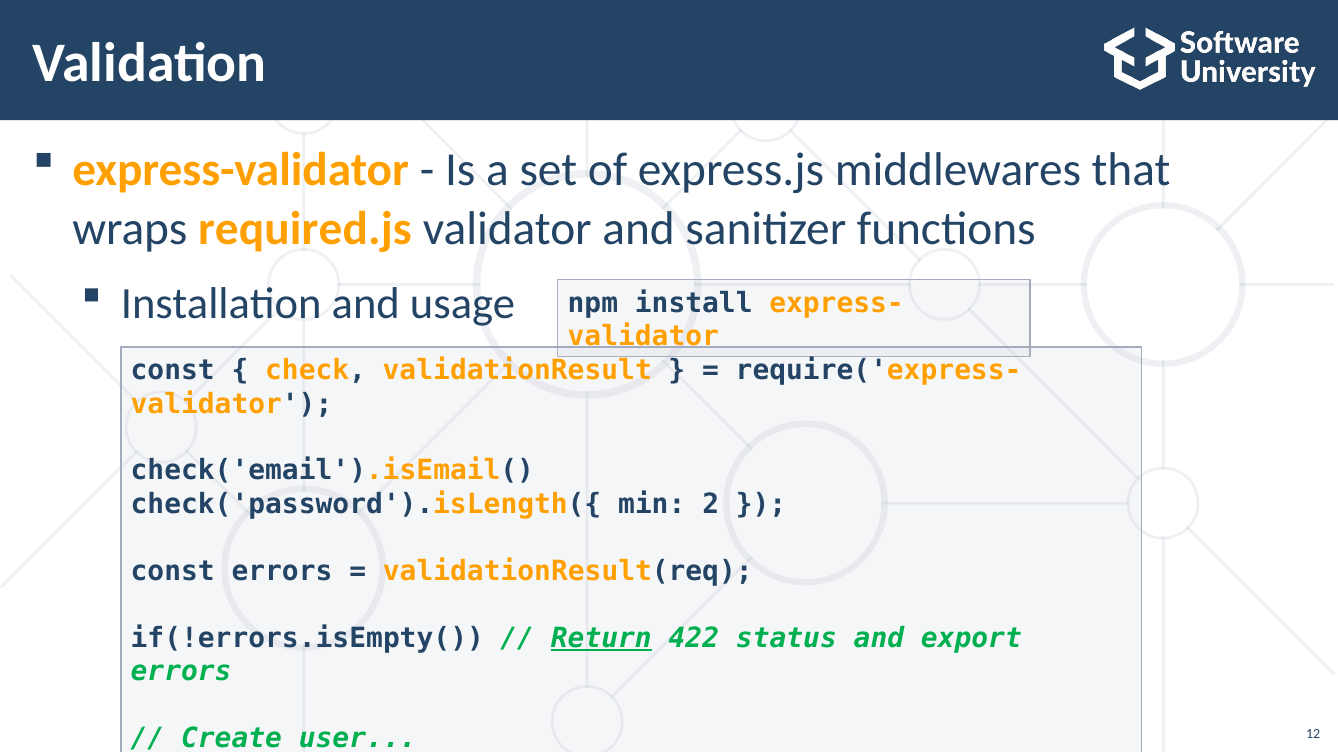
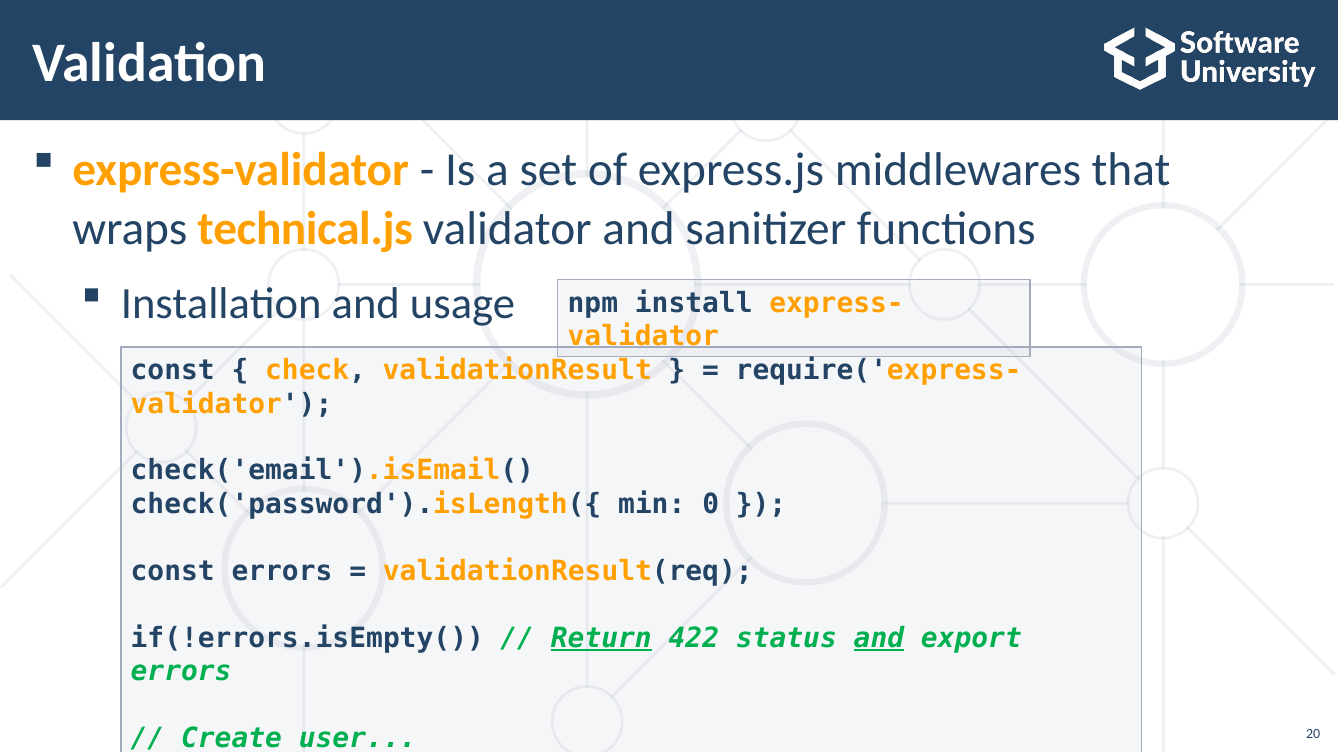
required.js: required.js -> technical.js (305, 229)
2: 2 -> 0 (711, 505)
and underline: none -> present (879, 638)
12: 12 -> 20 (1313, 734)
